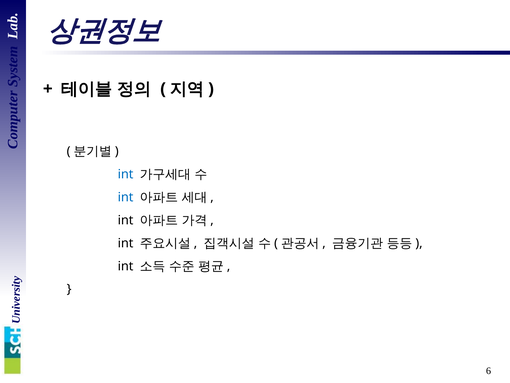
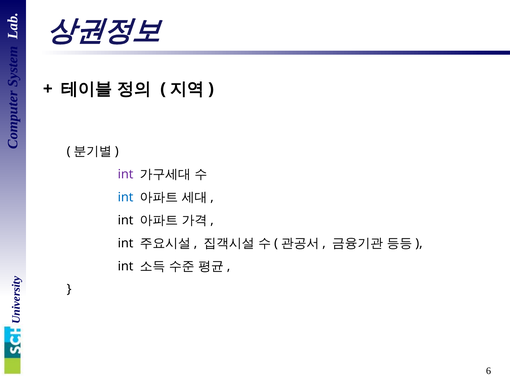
int colour: blue -> purple (126, 174)
